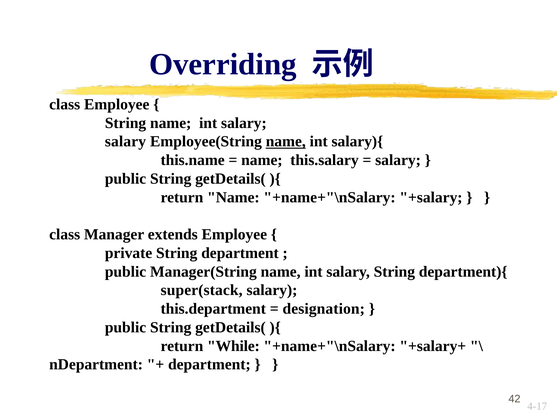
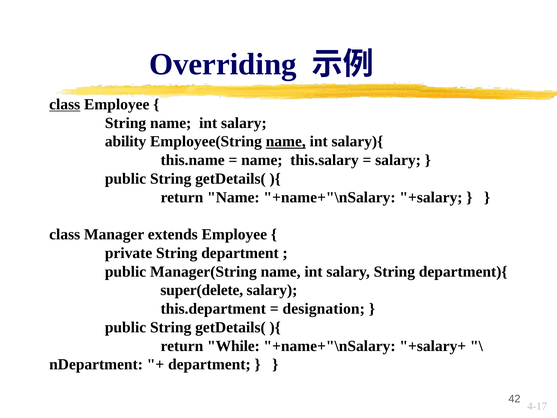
class underline: none -> present (65, 104)
salary: salary -> ability (126, 141)
super(stack: super(stack -> super(delete (202, 290)
